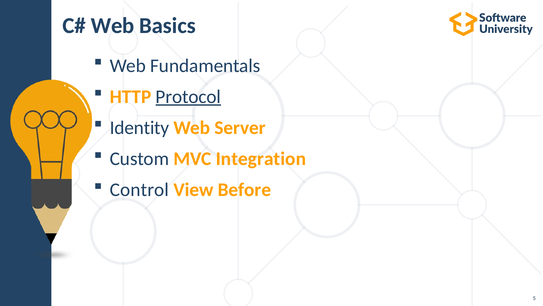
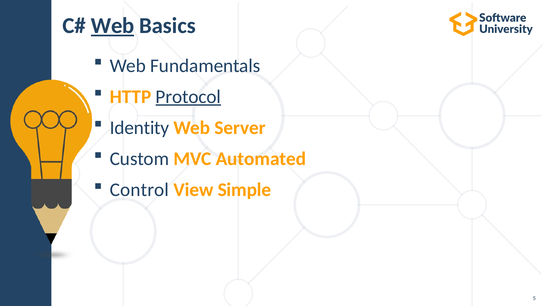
Web underline: none -> present (113, 26)
Integration: Integration -> Automated (261, 159)
Before: Before -> Simple (244, 190)
